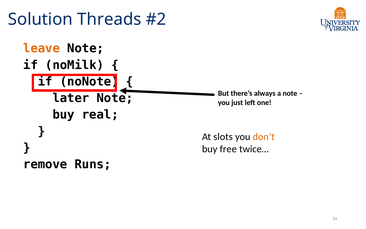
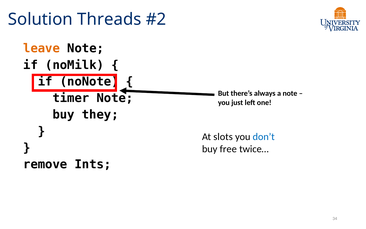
later: later -> timer (71, 98)
real: real -> they (100, 115)
don’t colour: orange -> blue (264, 137)
Runs: Runs -> Ints (93, 164)
